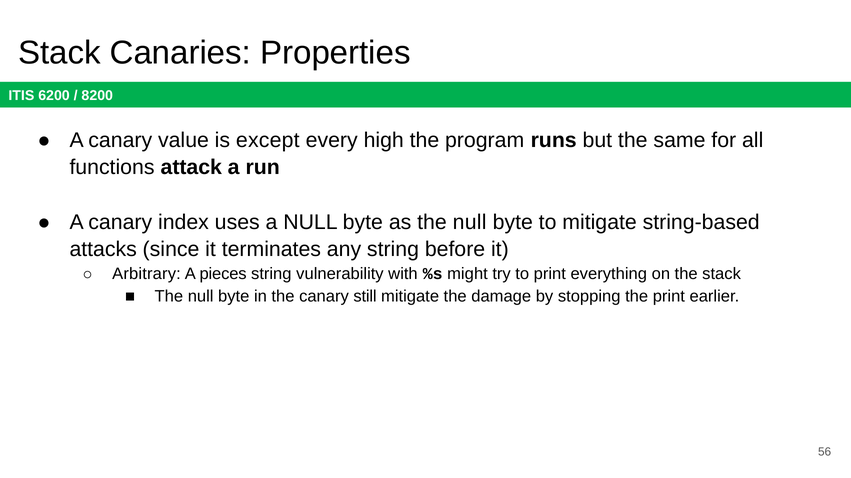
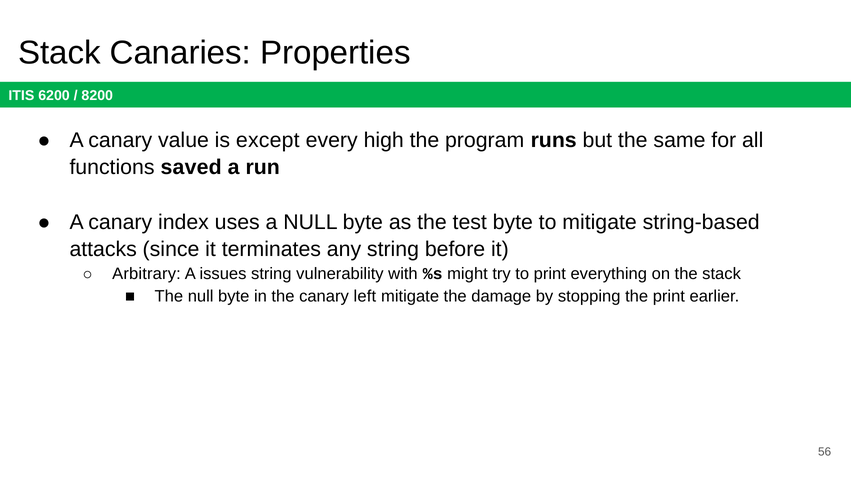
attack: attack -> saved (191, 168)
as the null: null -> test (470, 222)
pieces: pieces -> issues (223, 274)
still: still -> left (365, 297)
